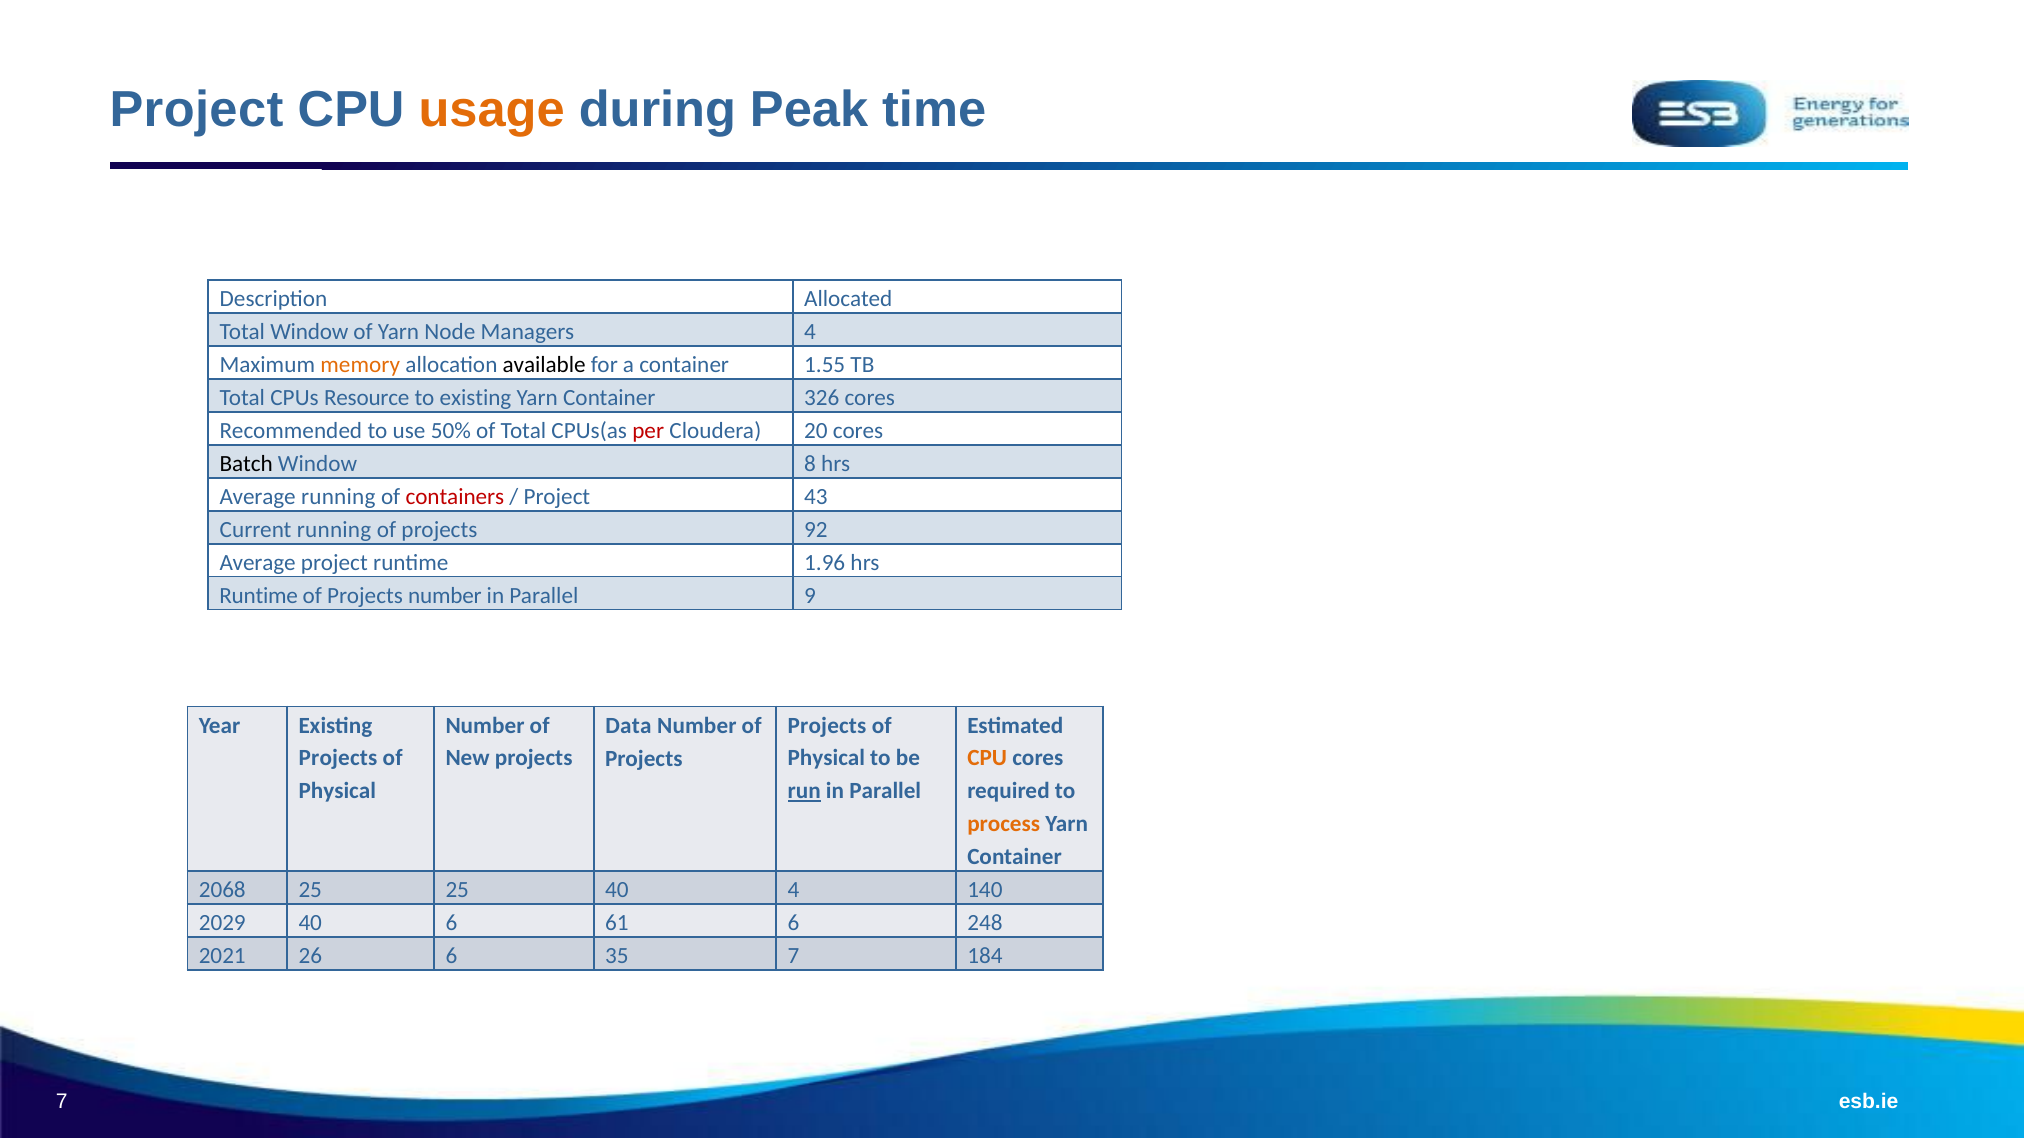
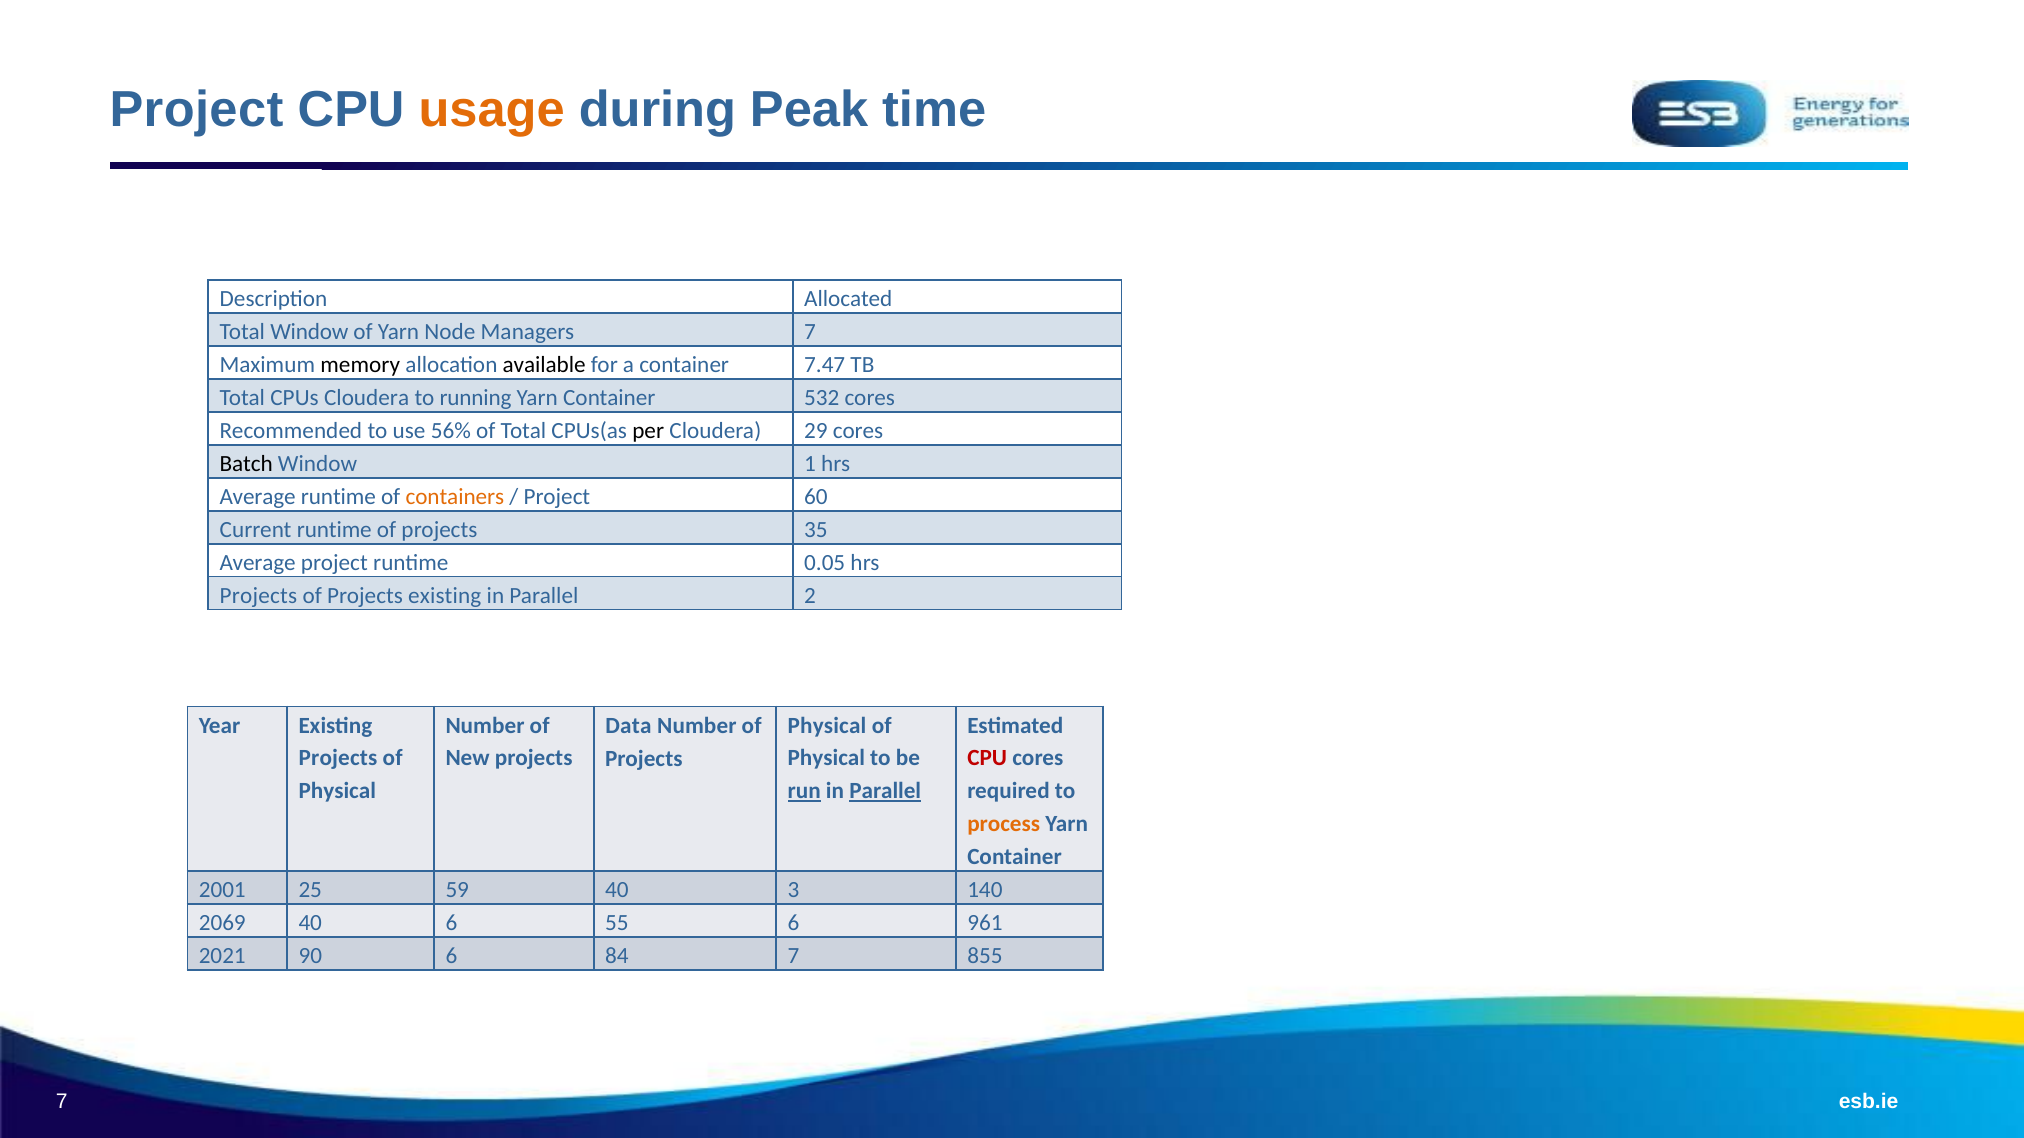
Managers 4: 4 -> 7 (810, 332)
memory colour: orange -> black (360, 365)
1.55: 1.55 -> 7.47 (825, 365)
CPUs Resource: Resource -> Cloudera (367, 398)
to existing: existing -> running (475, 398)
326: 326 -> 532 (822, 398)
50%: 50% -> 56% (451, 431)
per colour: red -> black (648, 431)
20: 20 -> 29 (816, 431)
8: 8 -> 1 (810, 464)
Average running: running -> runtime (338, 497)
containers colour: red -> orange (455, 497)
43: 43 -> 60 (816, 497)
Current running: running -> runtime (334, 530)
92: 92 -> 35 (816, 530)
1.96: 1.96 -> 0.05 (825, 563)
Runtime: Runtime -> Projects (258, 596)
Projects number: number -> existing (445, 596)
9: 9 -> 2 (810, 596)
Projects: Projects -> Physical (827, 726)
CPU colour: orange -> red (987, 759)
Parallel underline: none -> present (885, 792)
2068: 2068 -> 2001 (222, 890)
25 25: 25 -> 59 (457, 890)
40 4: 4 -> 3 (793, 890)
2029: 2029 -> 2069 (222, 923)
61: 61 -> 55 (617, 923)
248: 248 -> 961 (985, 923)
26: 26 -> 90 (310, 956)
35: 35 -> 84 (617, 956)
184: 184 -> 855 (985, 956)
